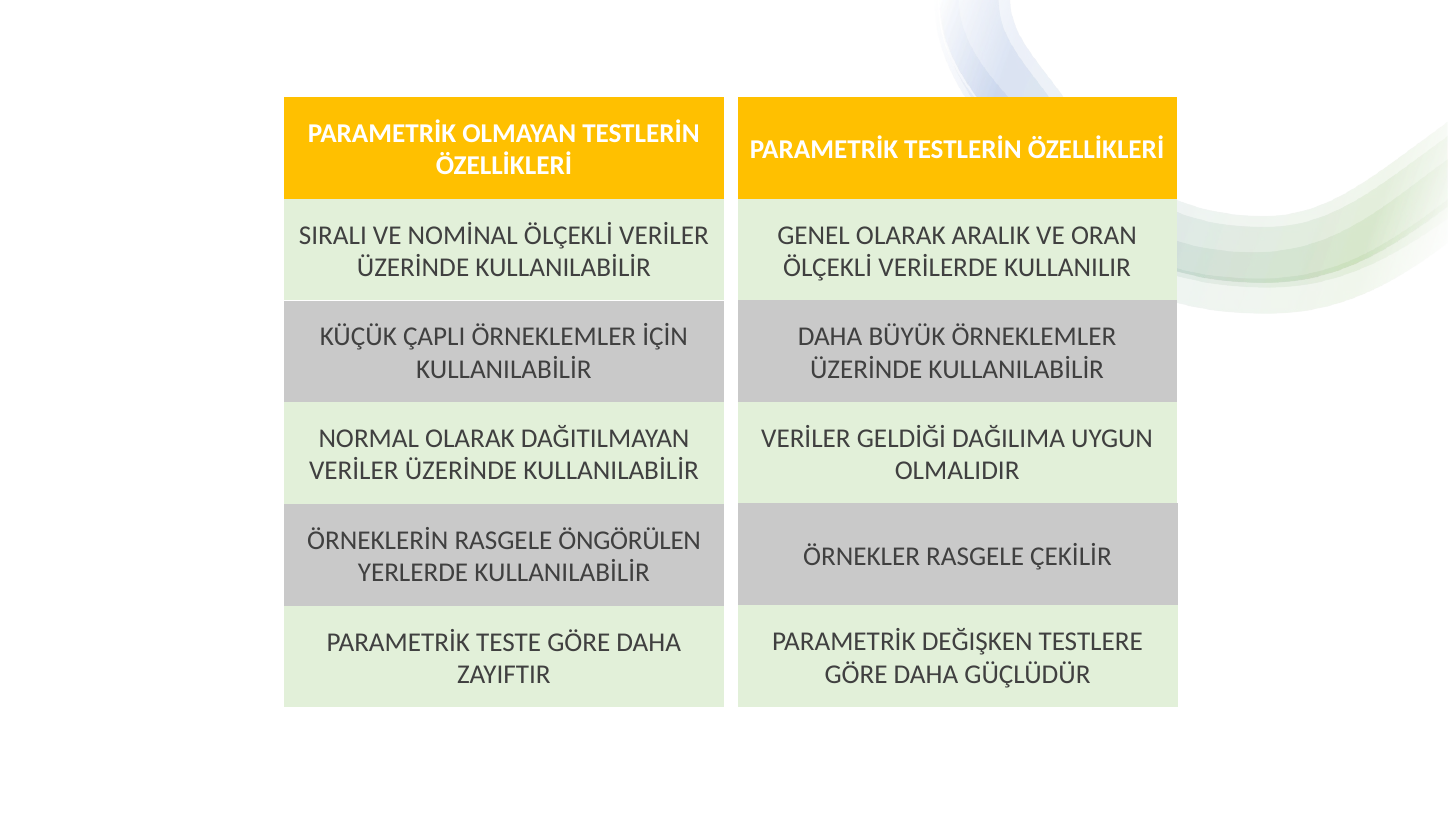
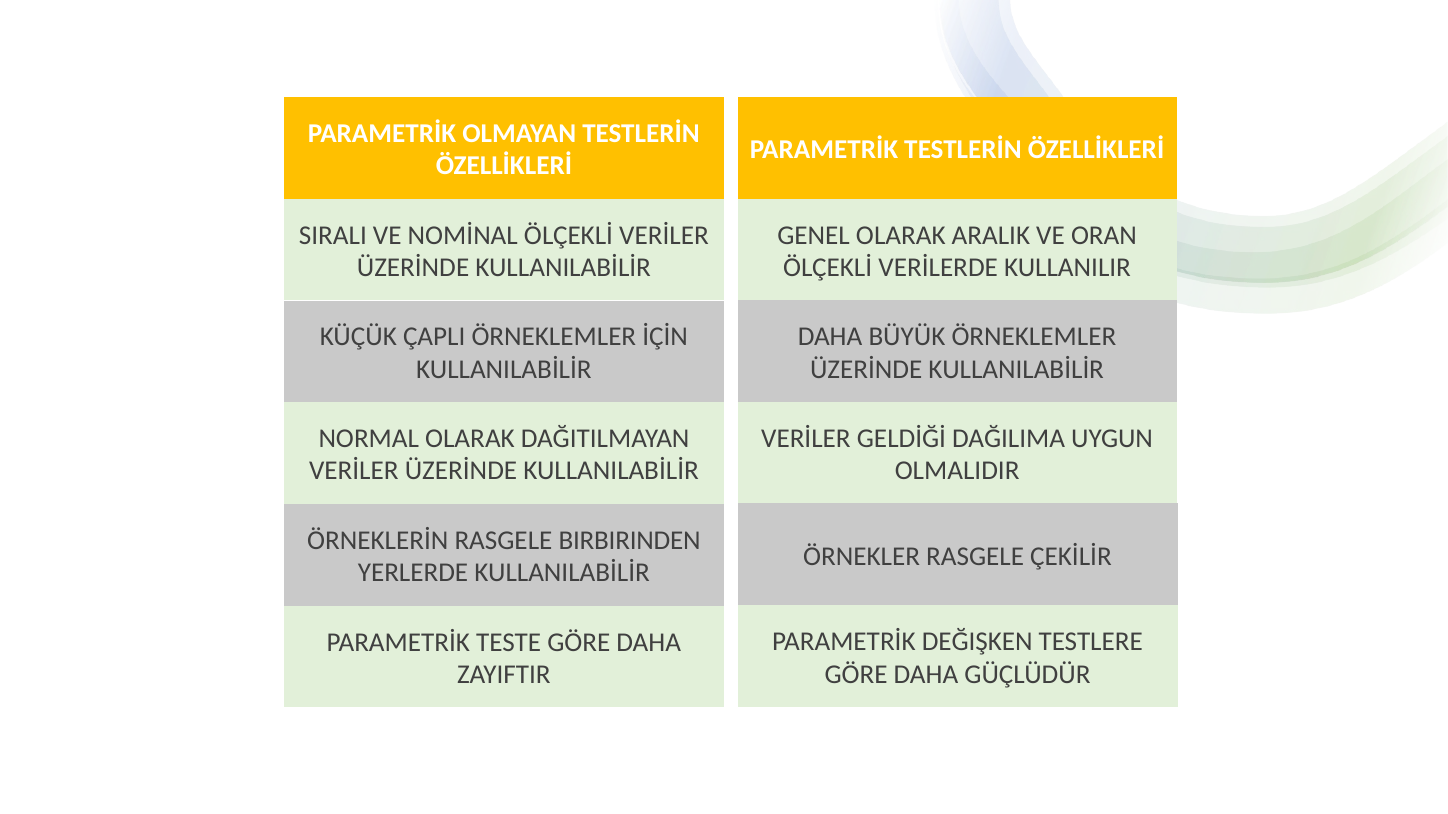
ÖNGÖRÜLEN: ÖNGÖRÜLEN -> BIRBIRINDEN (630, 541)
